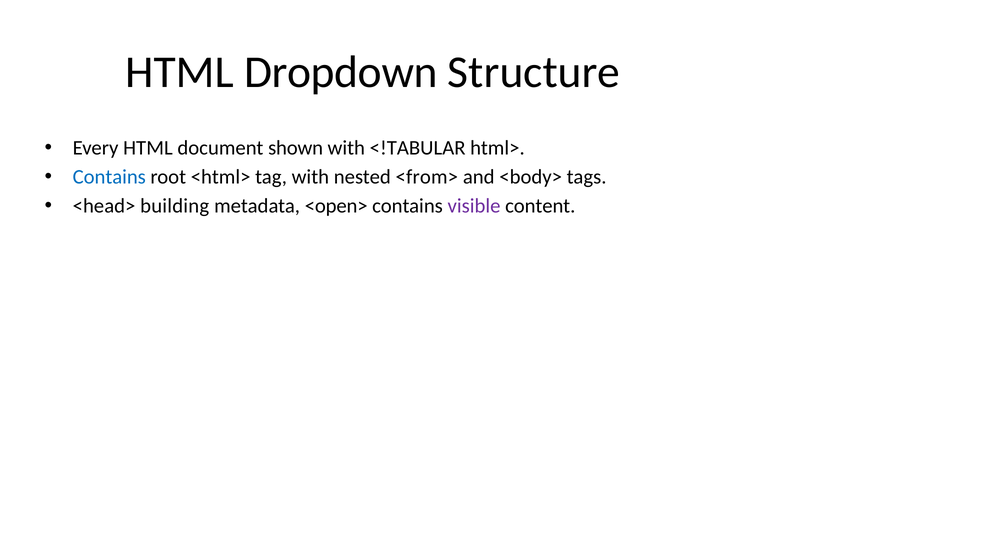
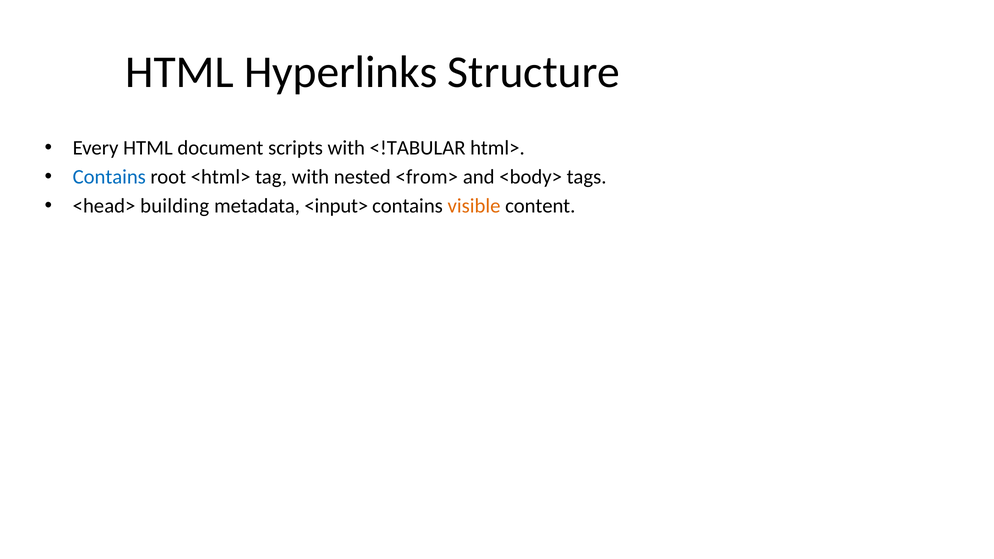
Dropdown: Dropdown -> Hyperlinks (341, 72)
shown: shown -> scripts (296, 148)
<open>: <open> -> <input> (336, 206)
visible colour: purple -> orange (474, 206)
